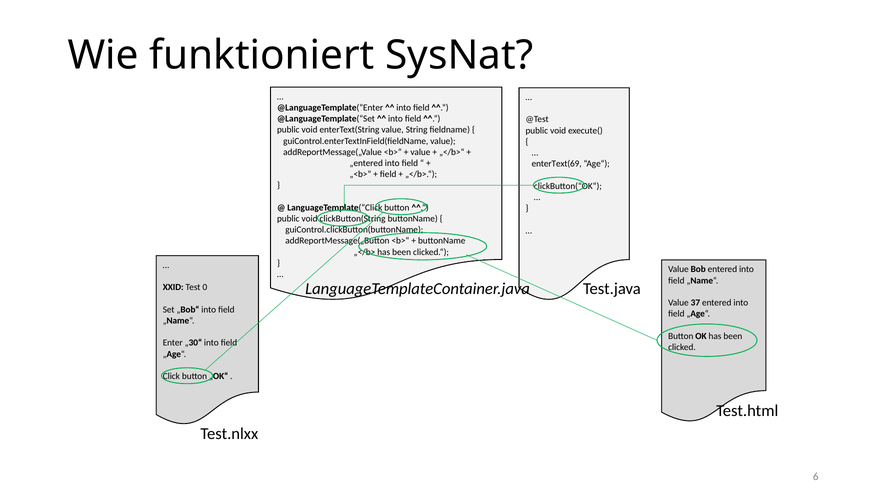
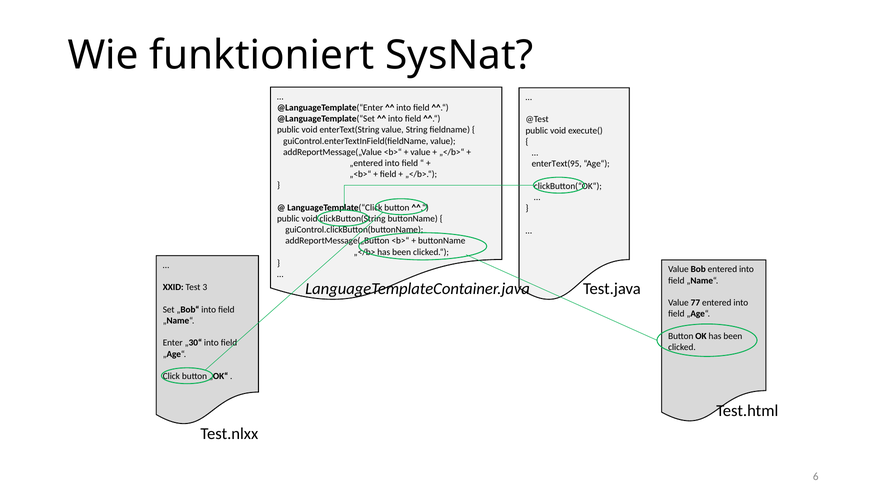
enterText(69: enterText(69 -> enterText(95 (557, 164)
0: 0 -> 3 (205, 287)
37: 37 -> 77 (695, 302)
